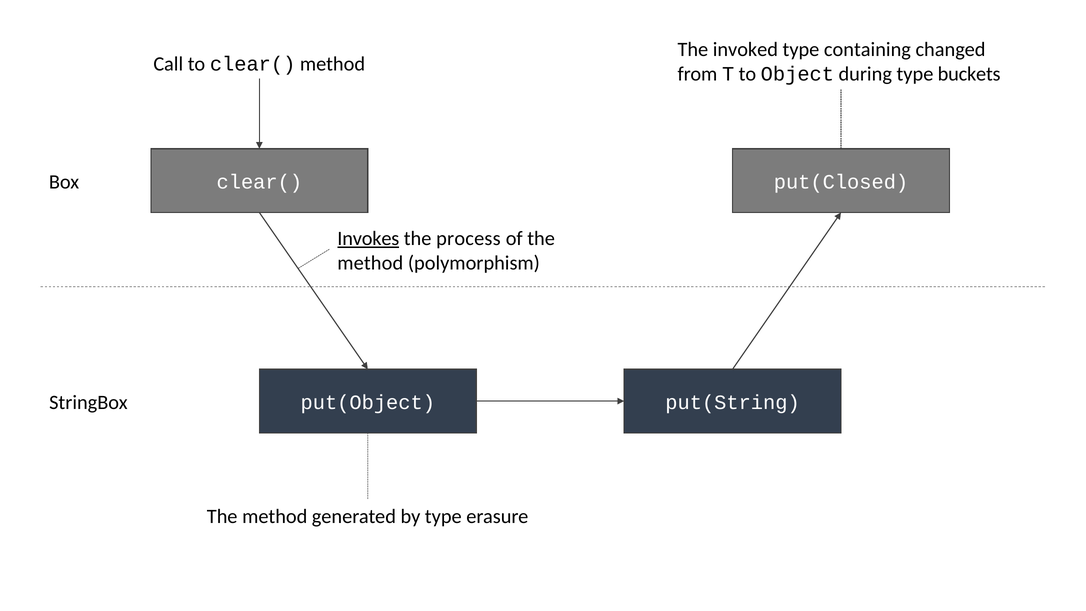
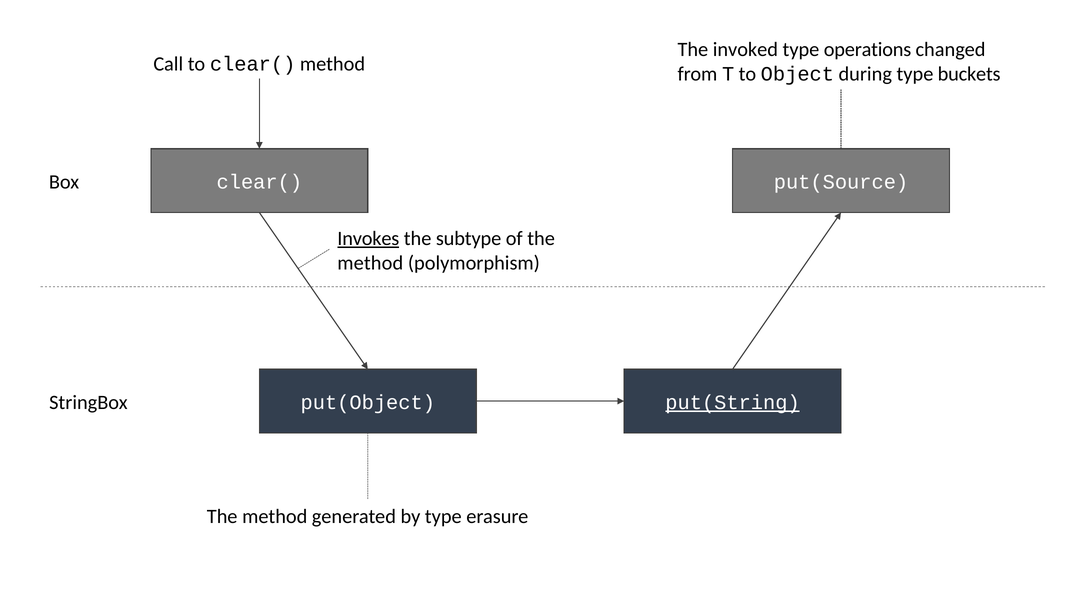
containing: containing -> operations (868, 49)
put(Closed: put(Closed -> put(Source (841, 182)
process: process -> subtype (469, 238)
put(String underline: none -> present (733, 402)
